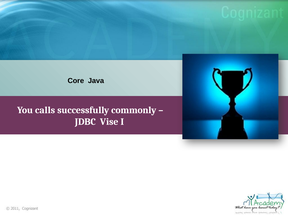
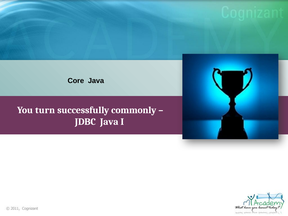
calls: calls -> turn (45, 110)
JDBC Vise: Vise -> Java (109, 122)
